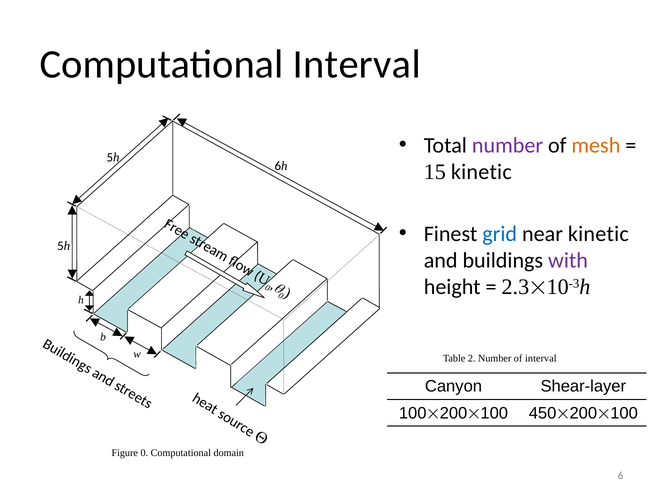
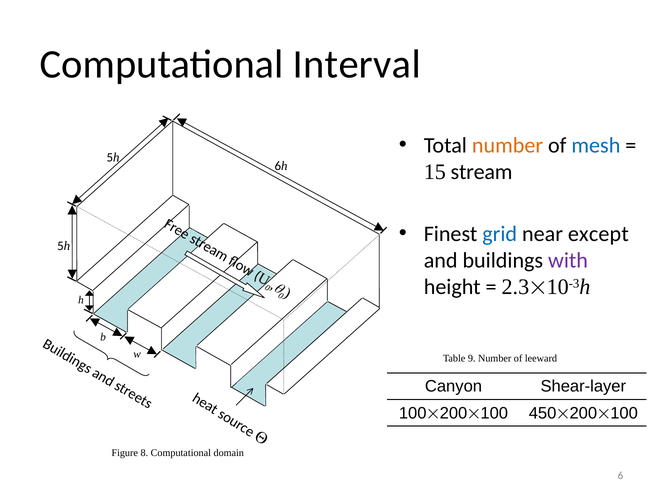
number colour: purple -> orange (508, 145)
mesh colour: orange -> blue (596, 145)
15 kinetic: kinetic -> stream (482, 172)
near kinetic: kinetic -> except (598, 233)
2: 2 -> 9 (472, 358)
of interval: interval -> leeward (541, 358)
Figure 0: 0 -> 8 (144, 452)
